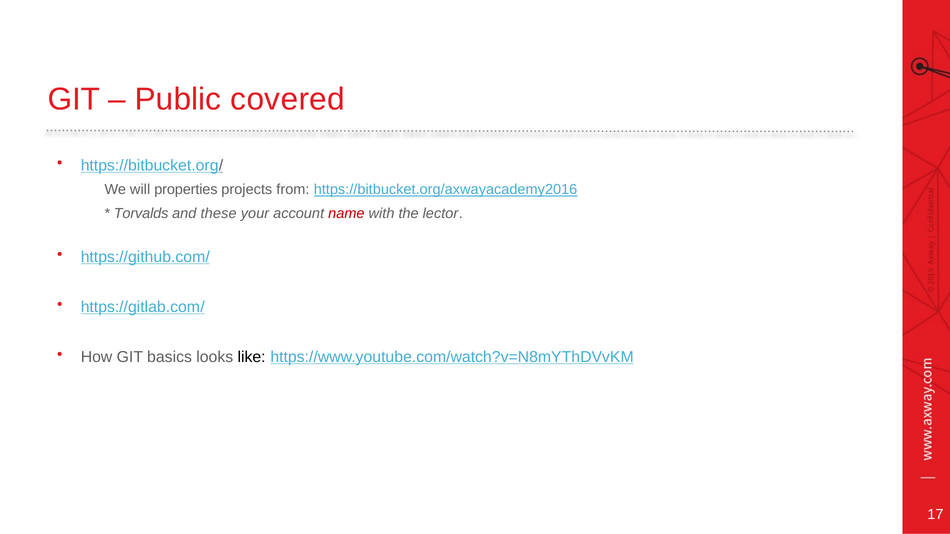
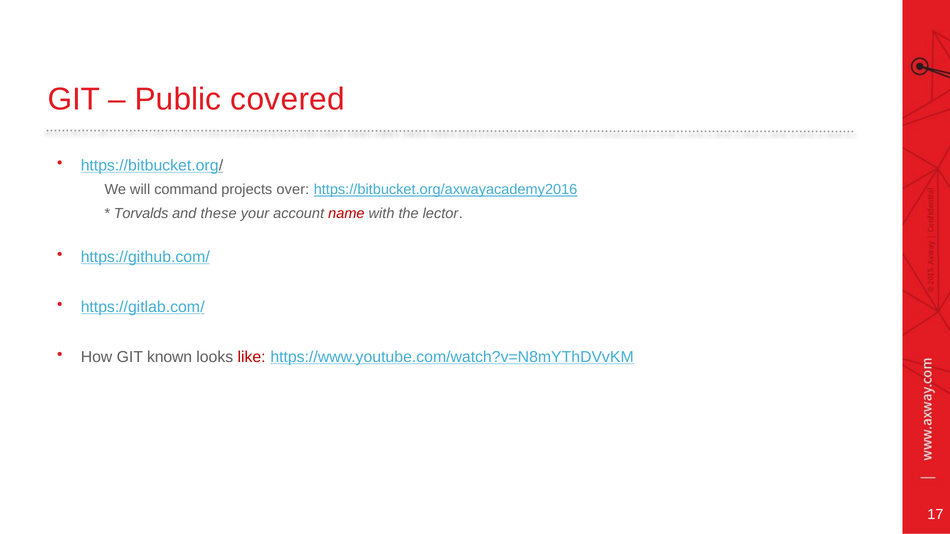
properties: properties -> command (186, 190)
from: from -> over (293, 190)
basics: basics -> known (170, 357)
like colour: black -> red (252, 357)
